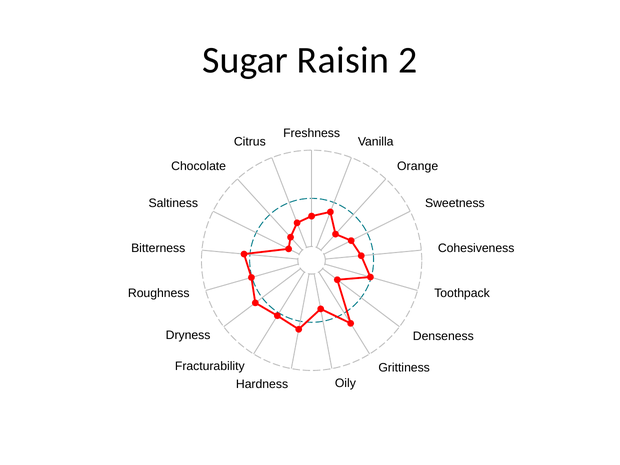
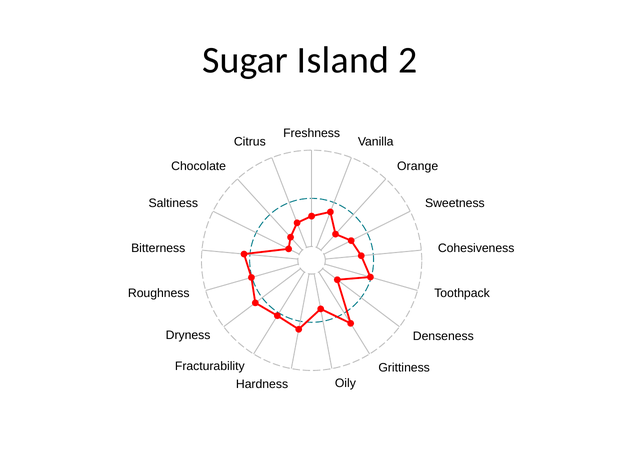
Raisin: Raisin -> Island (343, 60)
